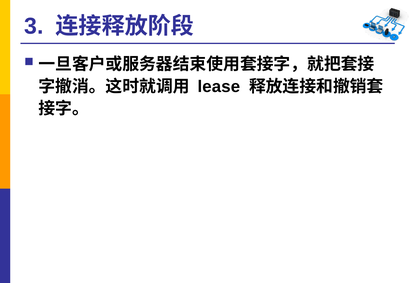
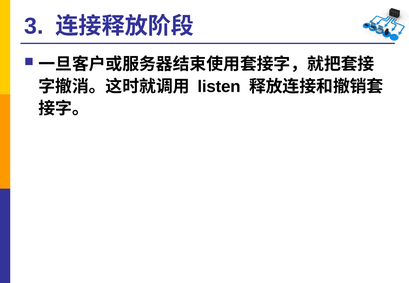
lease: lease -> listen (219, 87)
